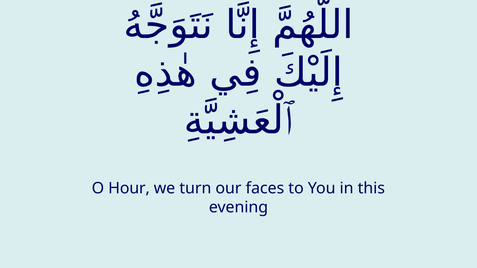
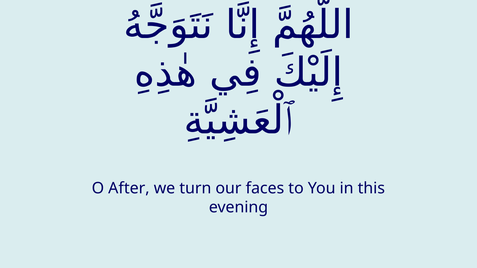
Hour: Hour -> After (129, 188)
